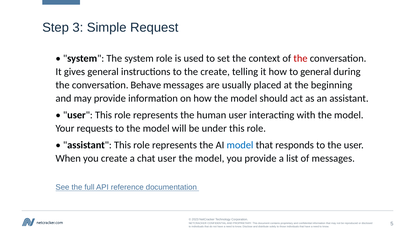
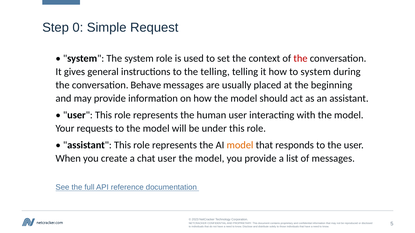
3: 3 -> 0 (78, 28)
the create: create -> telling (215, 72)
to general: general -> system (316, 72)
model colour: blue -> orange (240, 145)
